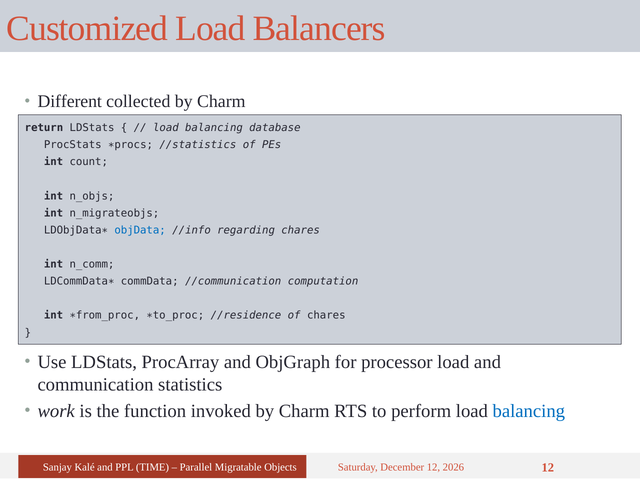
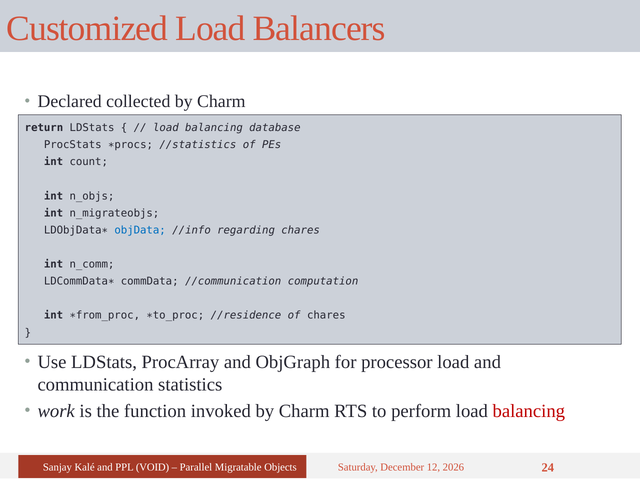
Different: Different -> Declared (70, 102)
balancing colour: blue -> red (529, 411)
TIME: TIME -> VOID (153, 467)
12: 12 -> 24 (548, 468)
